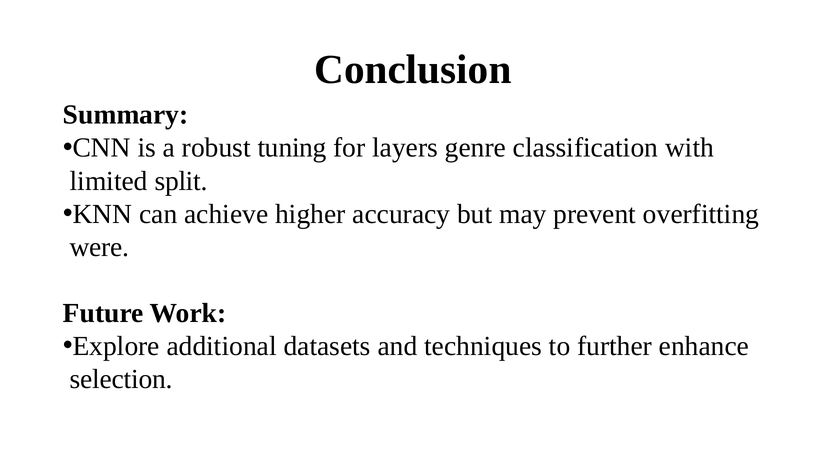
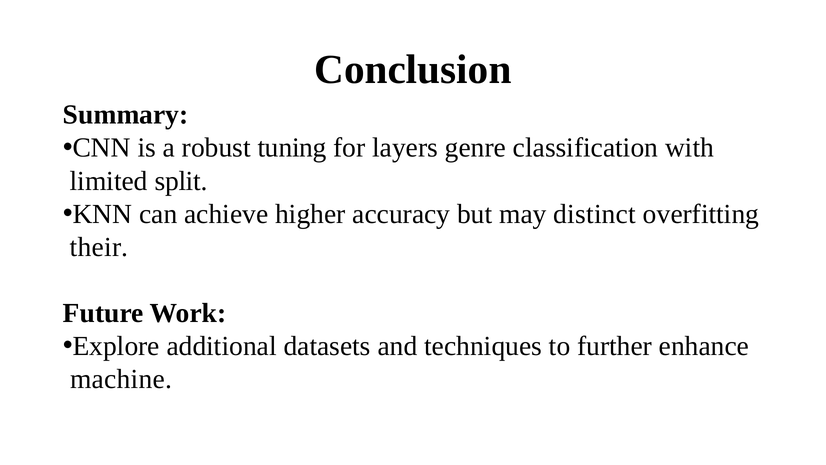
prevent: prevent -> distinct (595, 214)
were: were -> their (99, 247)
selection: selection -> machine (121, 379)
